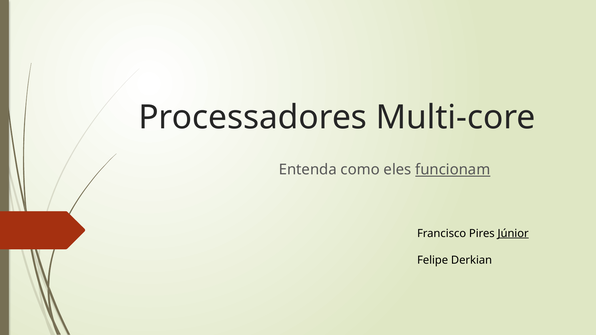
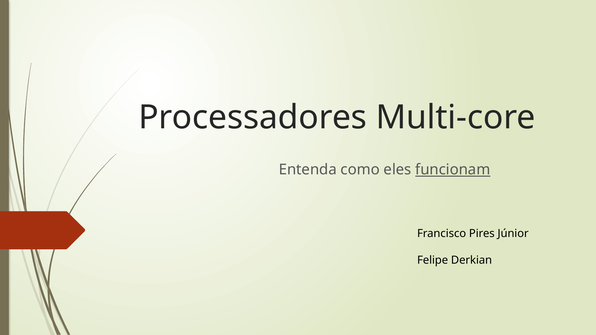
Júnior underline: present -> none (513, 234)
